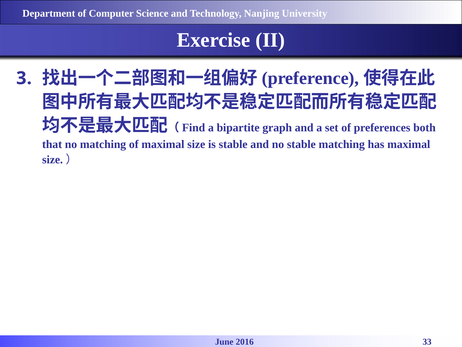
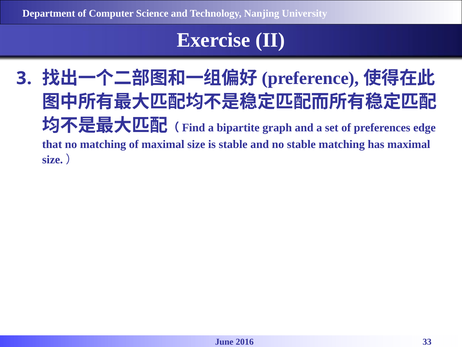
both: both -> edge (424, 128)
